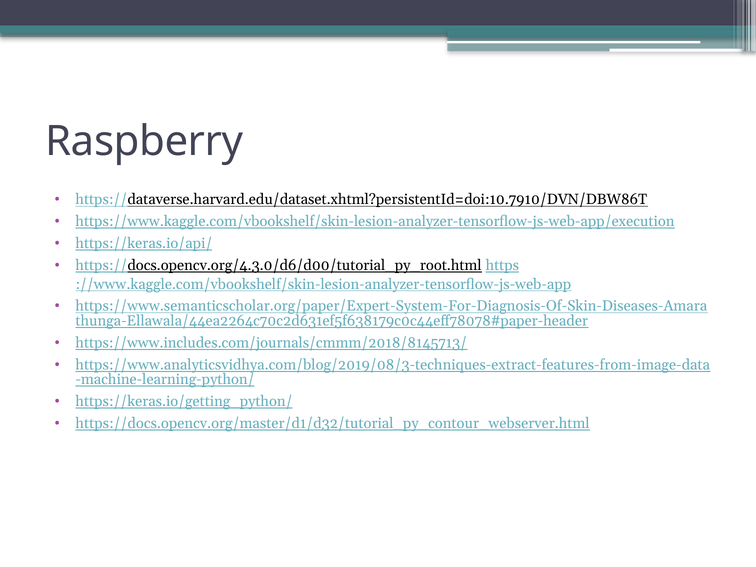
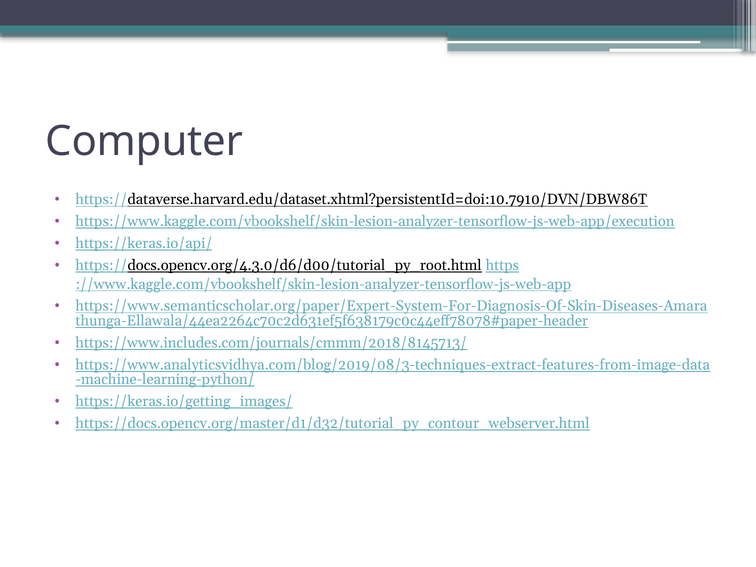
Raspberry: Raspberry -> Computer (144, 142)
https://keras.io/getting_python/: https://keras.io/getting_python/ -> https://keras.io/getting_images/ (184, 401)
